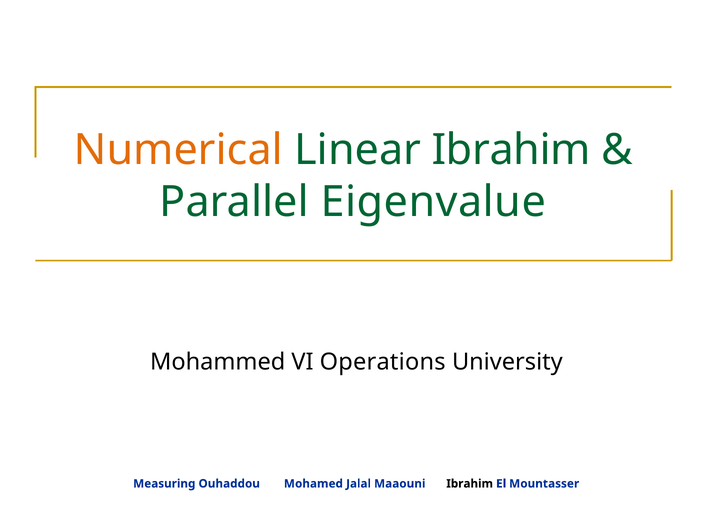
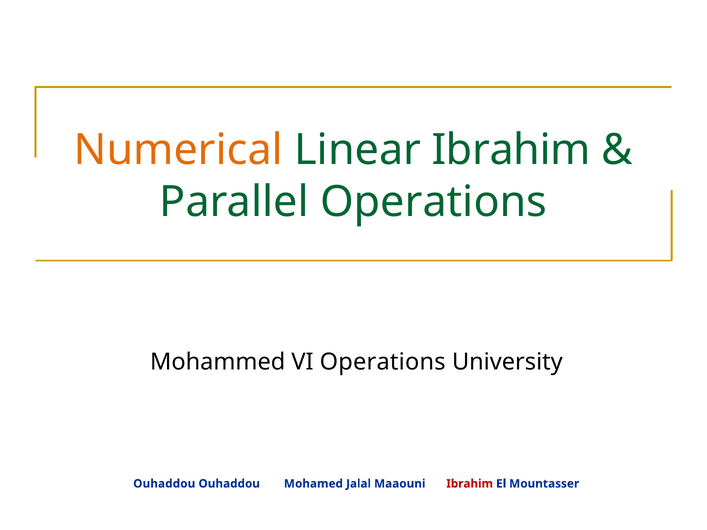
Parallel Eigenvalue: Eigenvalue -> Operations (434, 202)
Measuring: Measuring -> Ouhaddou (164, 484)
Ibrahim colour: black -> red (470, 484)
